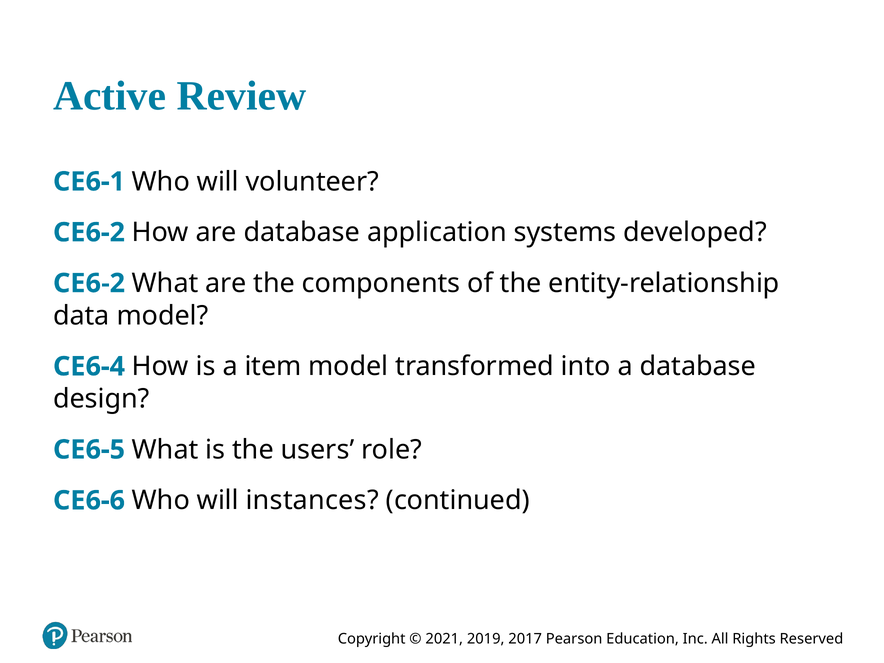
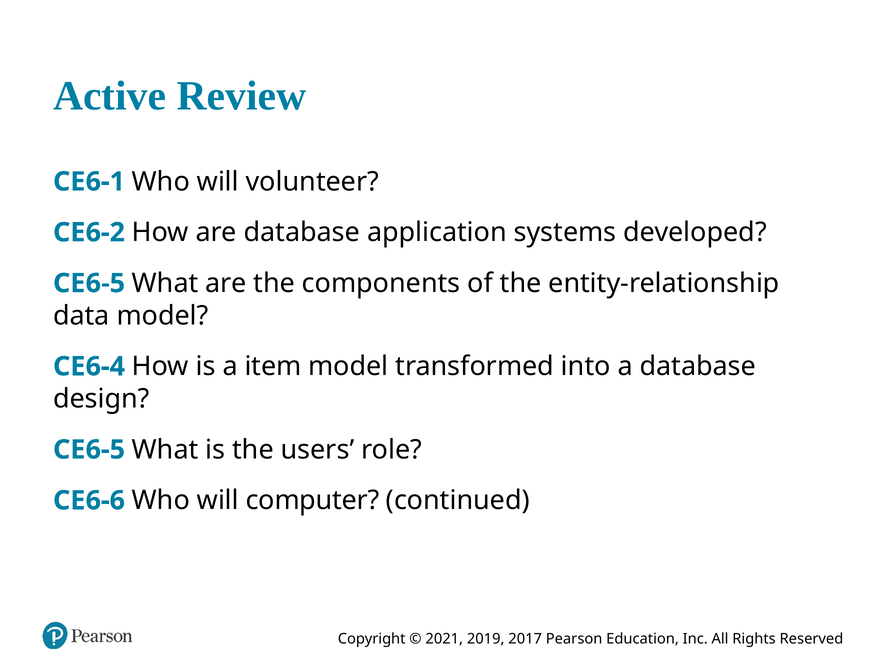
6-2: 6-2 -> 6-5 (105, 283)
instances: instances -> computer (313, 501)
